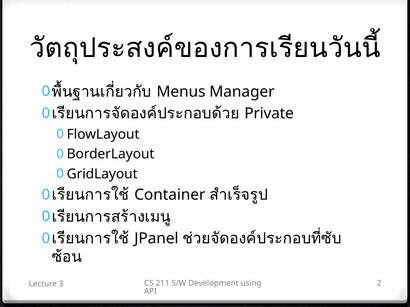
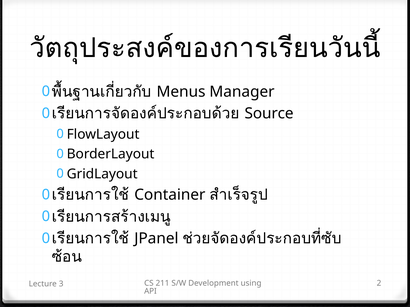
Private: Private -> Source (269, 114)
